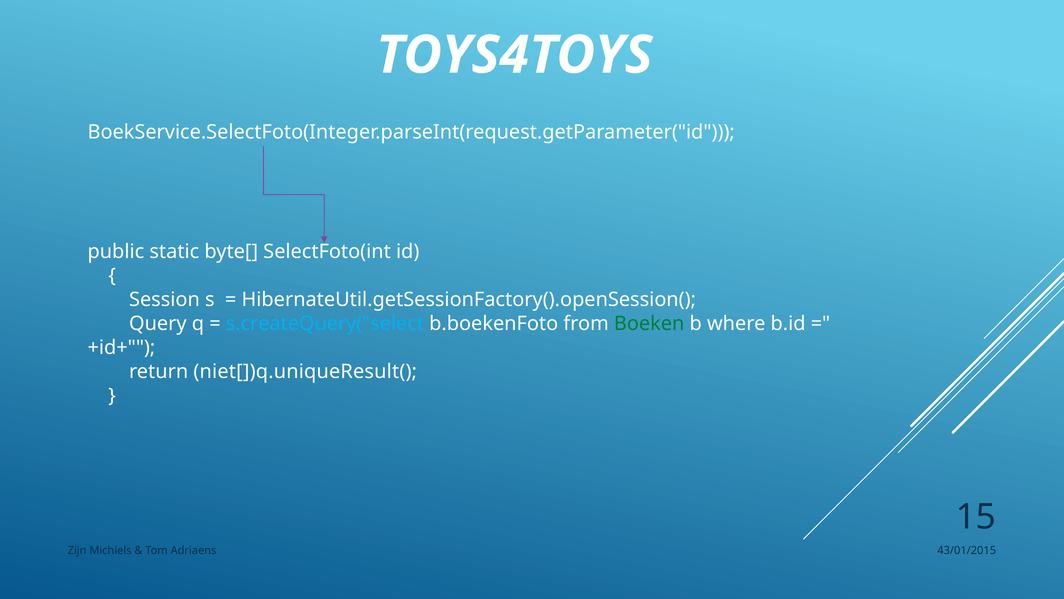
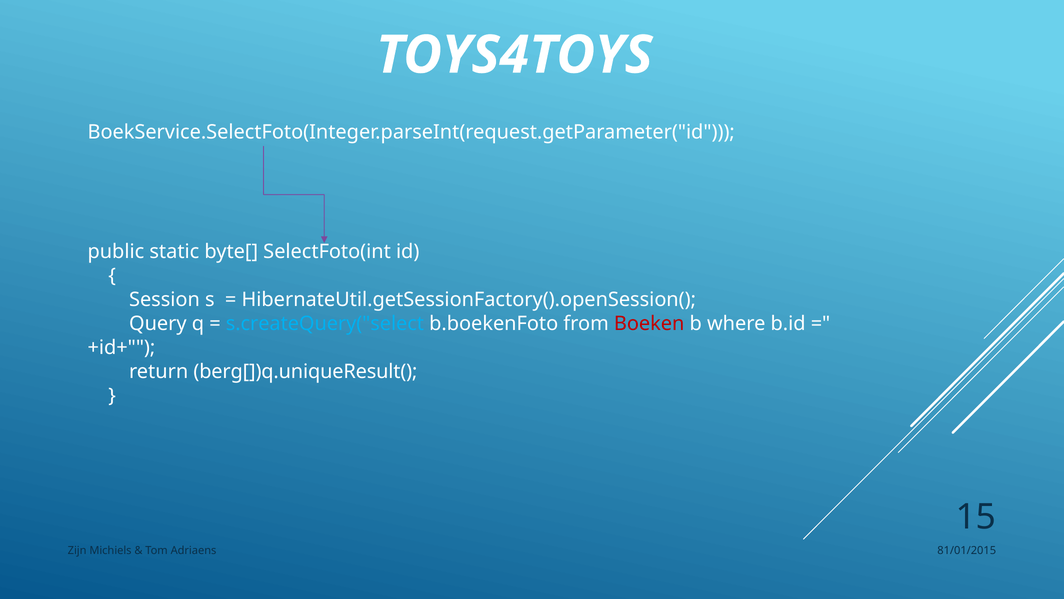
Boeken colour: green -> red (649, 323)
niet[])q.uniqueResult(: niet[])q.uniqueResult( -> berg[])q.uniqueResult( (305, 371)
43/01/2015: 43/01/2015 -> 81/01/2015 (967, 550)
